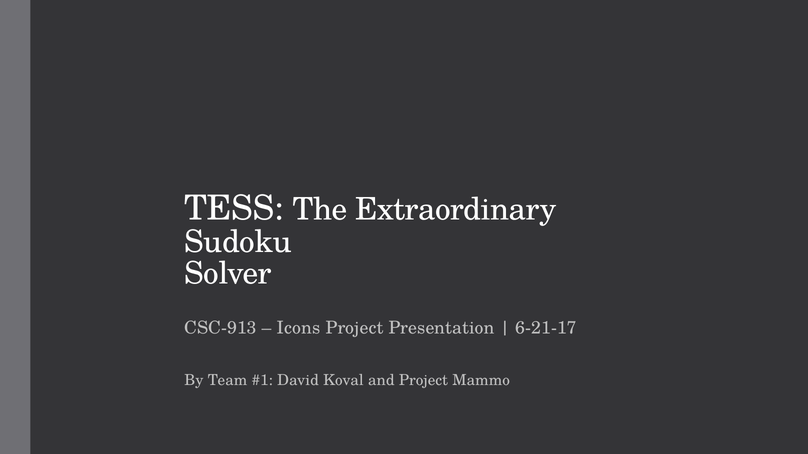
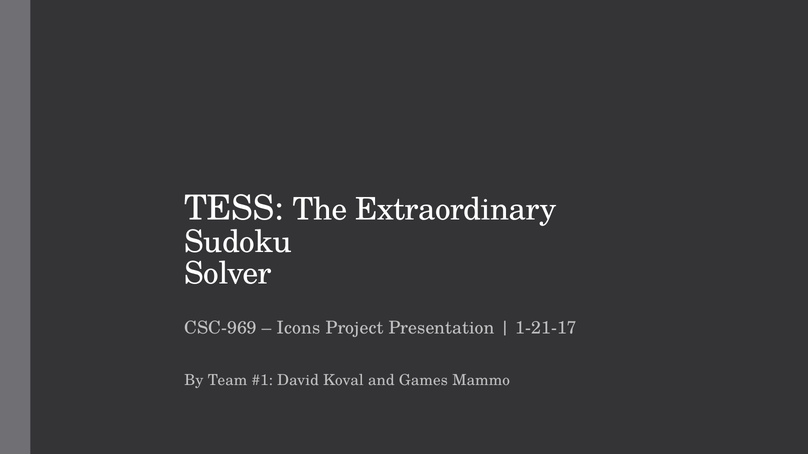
CSC-913: CSC-913 -> CSC-969 (221, 328)
6-21-17: 6-21-17 -> 1-21-17 (546, 328)
and Project: Project -> Games (423, 381)
